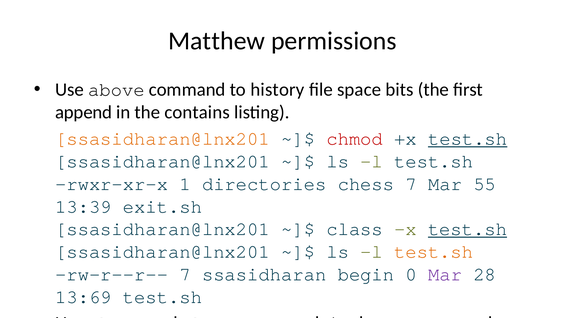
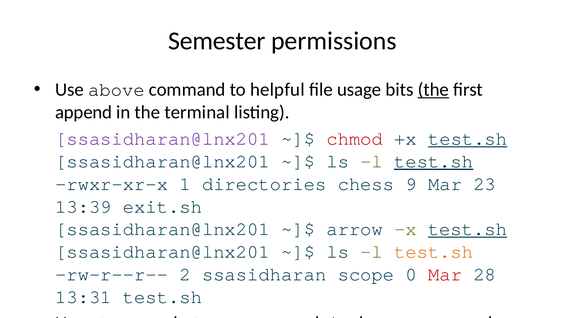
Matthew: Matthew -> Semester (217, 41)
history: history -> helpful (277, 90)
space: space -> usage (359, 90)
the underline: none -> present (433, 90)
contains: contains -> terminal (197, 112)
ssasidharan@lnx201 colour: orange -> purple (162, 139)
test.sh underline: none -> present (434, 161)
chess 7: 7 -> 9 (411, 184)
55: 55 -> 23 (485, 184)
class: class -> arrow (355, 229)
rw-r--r-- 7: 7 -> 2 (185, 274)
begin: begin -> scope (366, 274)
Mar colour: purple -> red (445, 274)
13:69: 13:69 -> 13:31 (83, 297)
